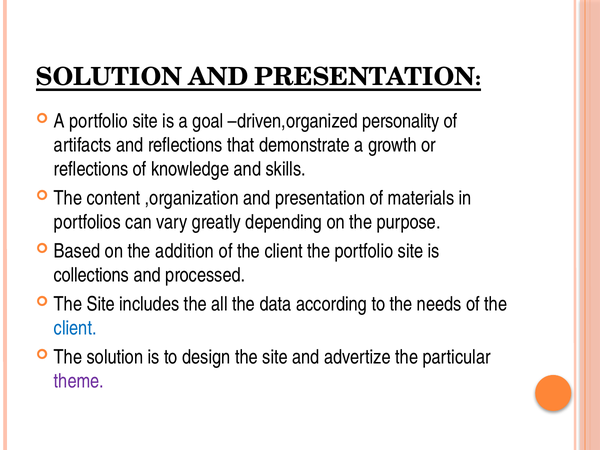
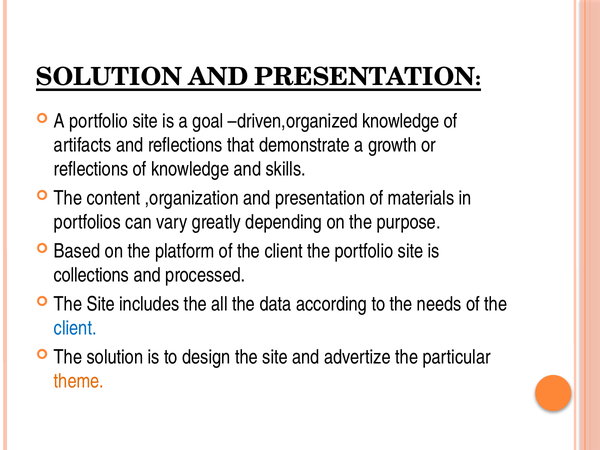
driven,organized personality: personality -> knowledge (401, 121)
addition: addition -> platform (185, 251)
theme colour: purple -> orange (79, 381)
